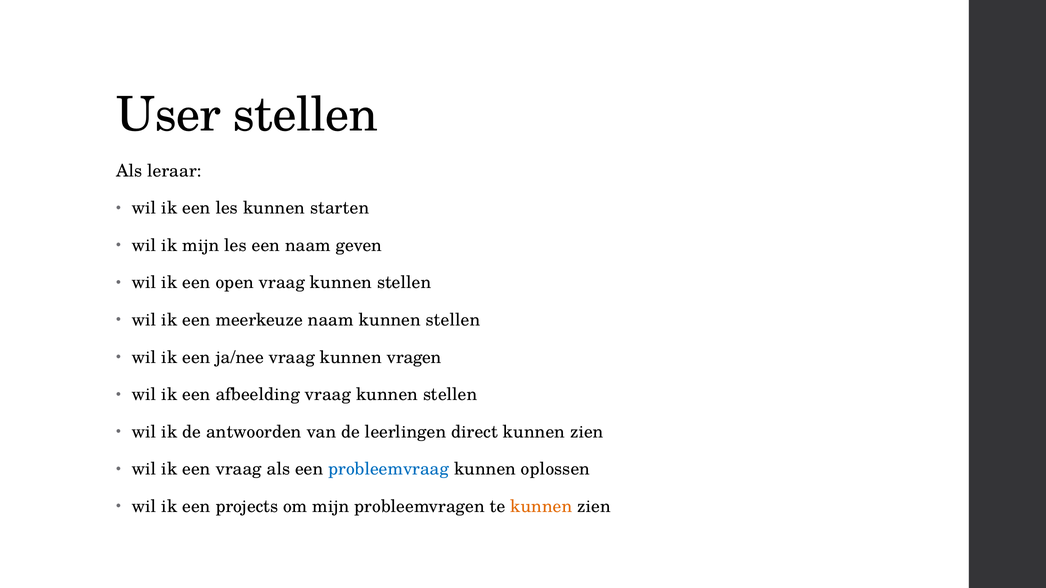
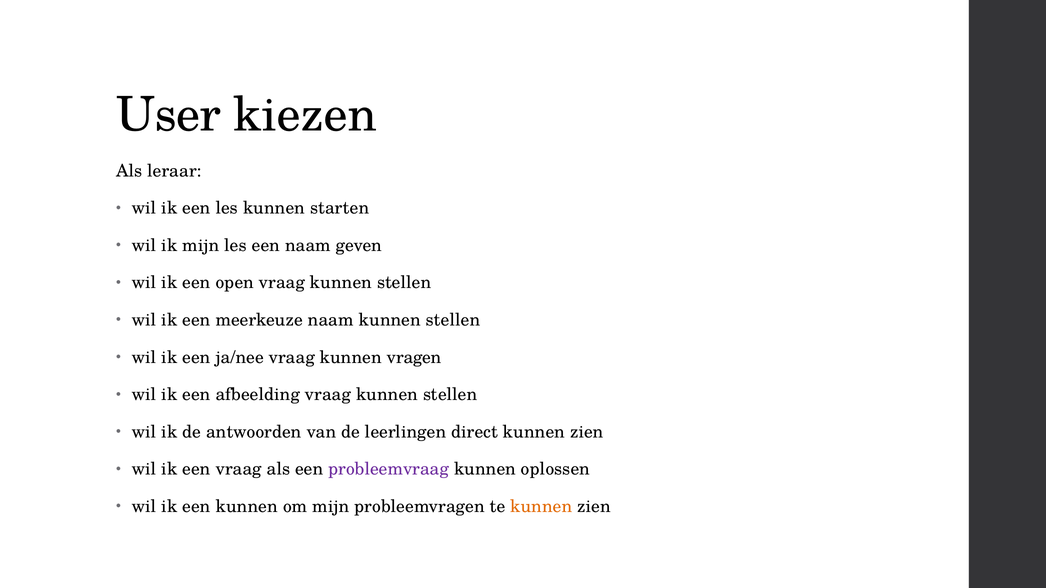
User stellen: stellen -> kiezen (305, 115)
probleemvraag colour: blue -> purple (389, 469)
een projects: projects -> kunnen (247, 507)
